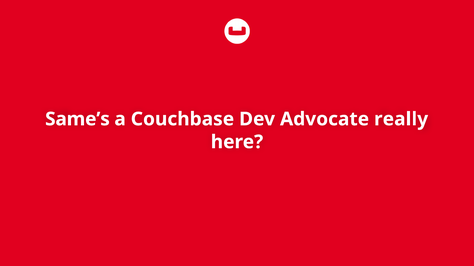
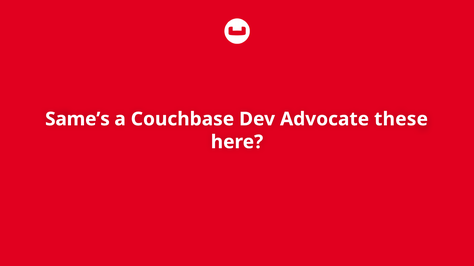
really: really -> these (401, 119)
